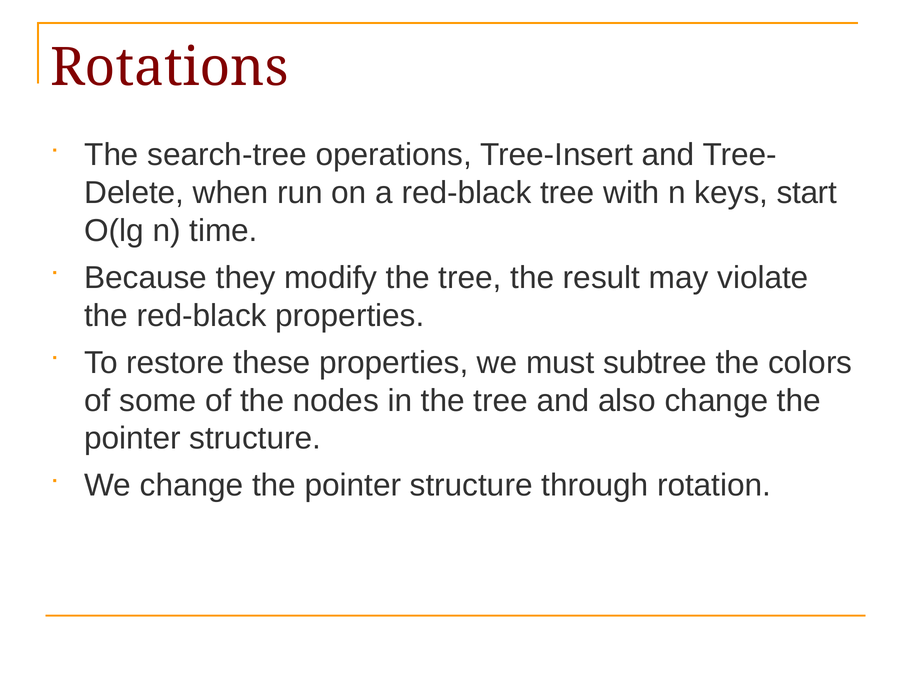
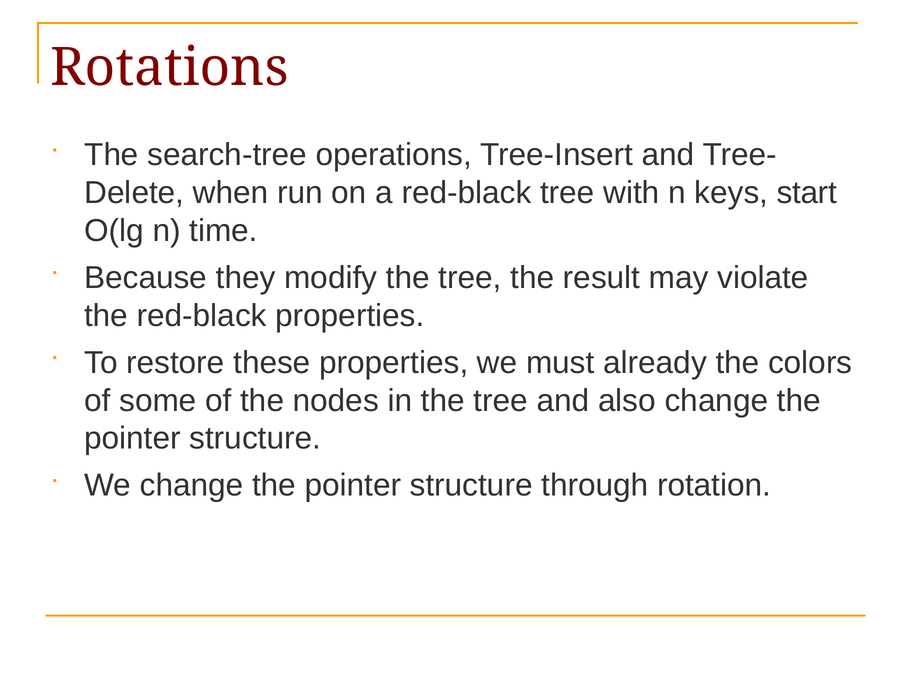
subtree: subtree -> already (655, 362)
